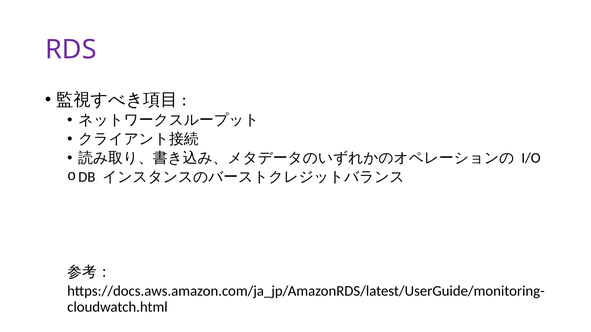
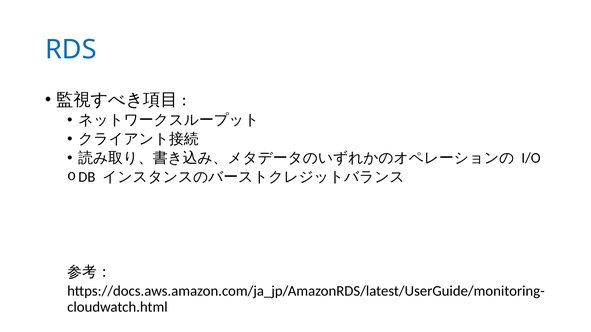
RDS colour: purple -> blue (71, 50)
